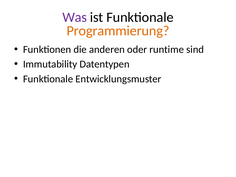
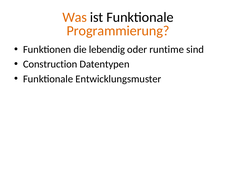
Was colour: purple -> orange (75, 17)
anderen: anderen -> lebendig (107, 50)
Immutability: Immutability -> Construction (50, 64)
